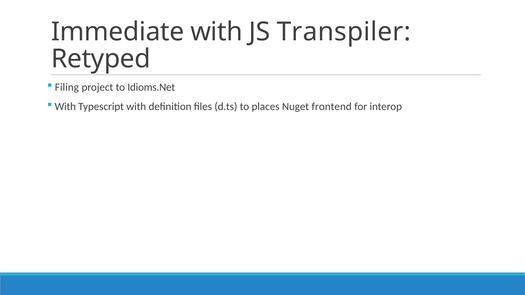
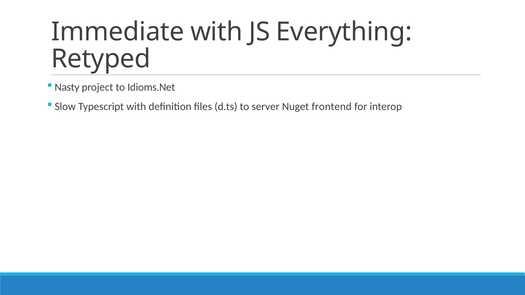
Transpiler: Transpiler -> Everything (344, 32)
Filing: Filing -> Nasty (67, 87)
With: With -> Slow (65, 107)
places: places -> server (266, 107)
